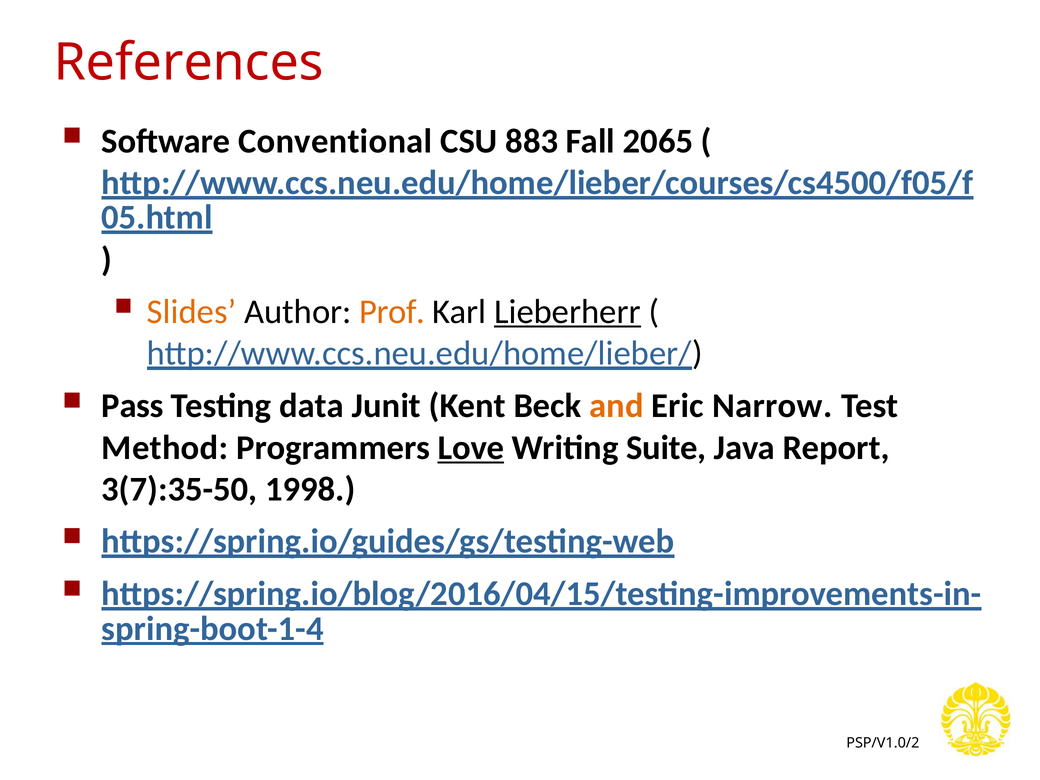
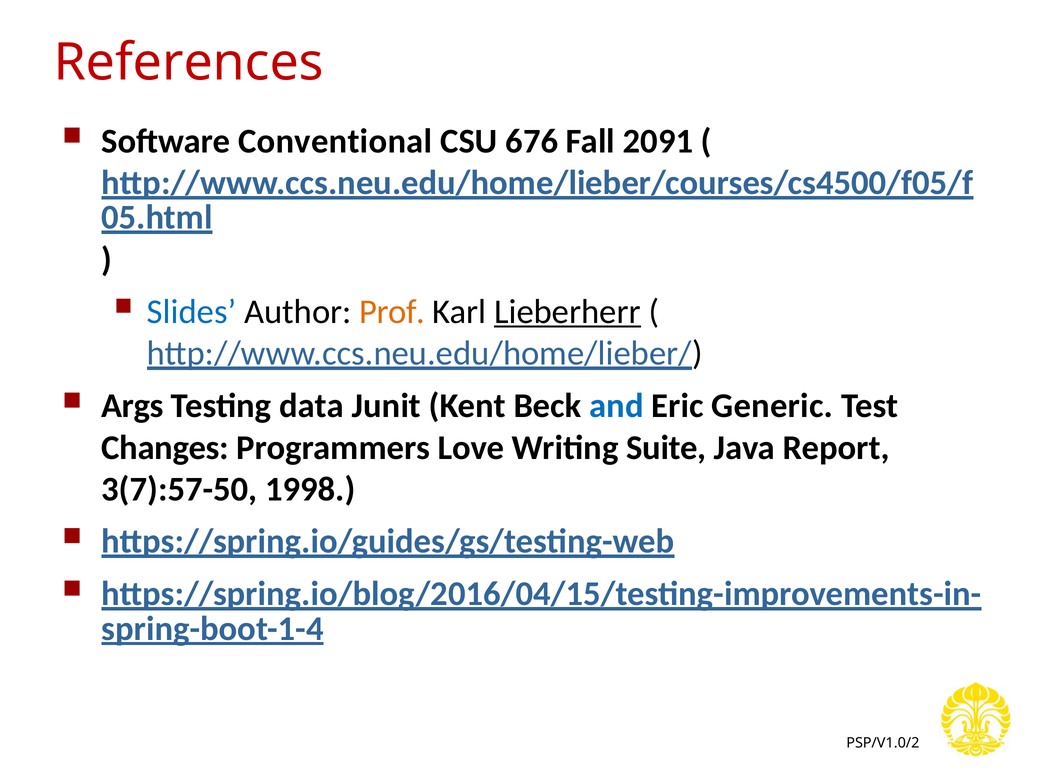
883: 883 -> 676 (532, 141)
2065: 2065 -> 2091 (658, 141)
Slides colour: orange -> blue (192, 312)
Pass: Pass -> Args (132, 406)
and colour: orange -> blue (617, 406)
Narrow: Narrow -> Generic (772, 406)
Method: Method -> Changes (165, 448)
Love underline: present -> none (471, 448)
3(7):35-50: 3(7):35-50 -> 3(7):57-50 (179, 489)
